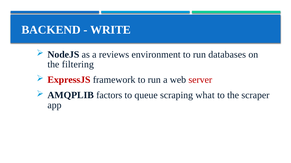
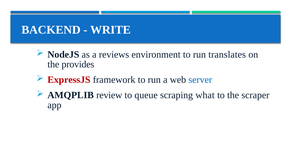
databases: databases -> translates (227, 55)
filtering: filtering -> provides (78, 65)
server colour: red -> blue (200, 80)
factors: factors -> review (109, 96)
